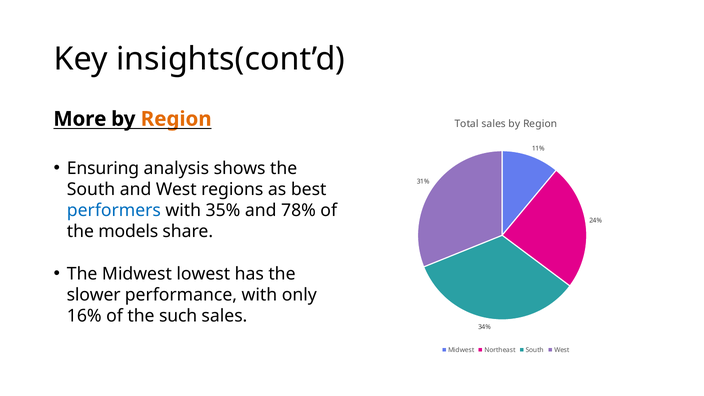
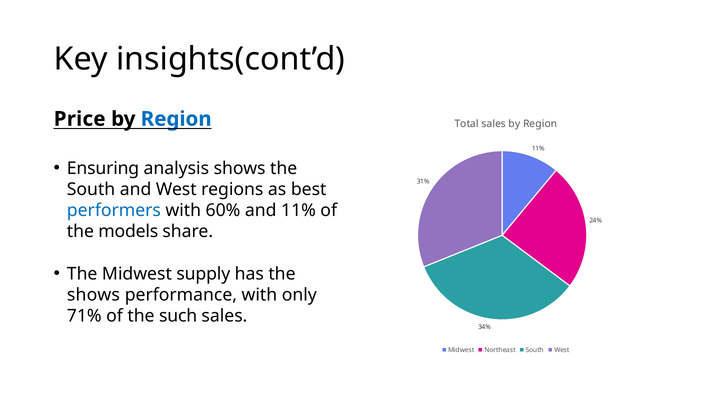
More: More -> Price (80, 119)
Region colour: orange -> blue (176, 119)
35%: 35% -> 60% (223, 211)
and 78%: 78% -> 11% (298, 211)
lowest: lowest -> supply (203, 274)
slower: slower -> shows (93, 295)
16%: 16% -> 71% (84, 316)
